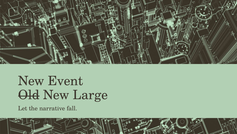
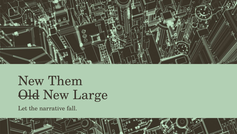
Event: Event -> Them (65, 81)
